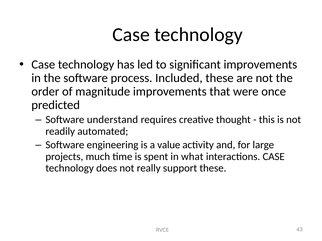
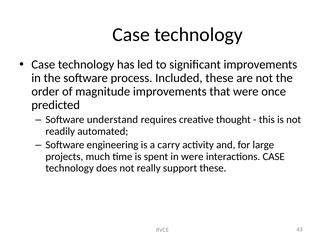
value: value -> carry (169, 145)
in what: what -> were (192, 157)
